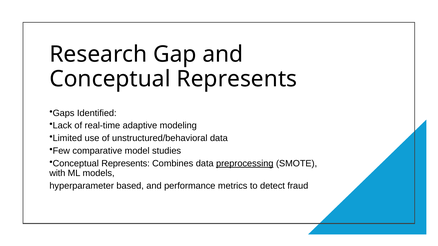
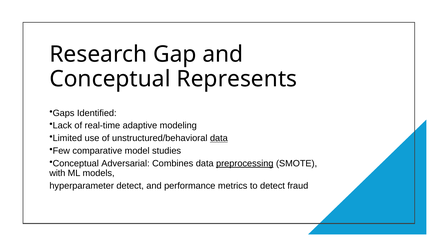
data underline: none -> present (219, 138)
Represents: Represents -> Adversarial (126, 164)
hyperparameter based: based -> detect (130, 186)
